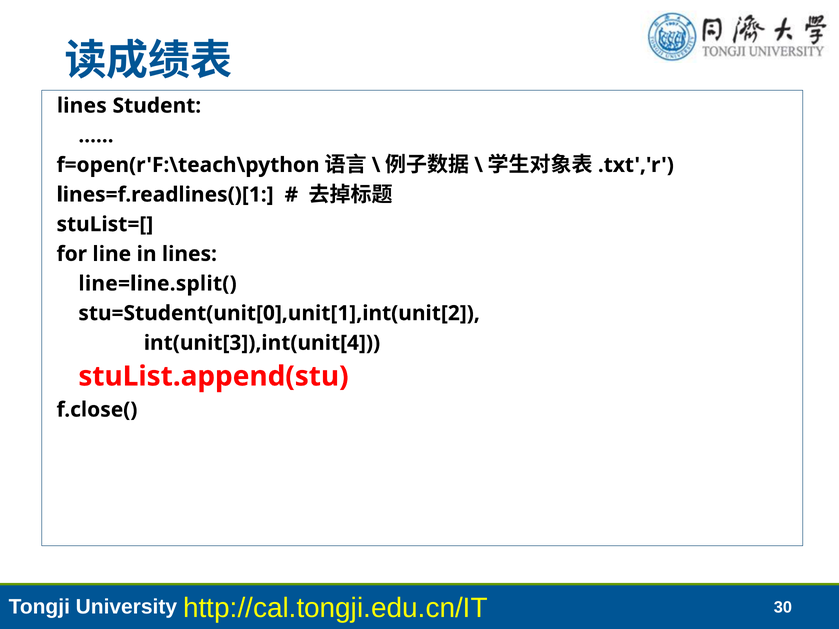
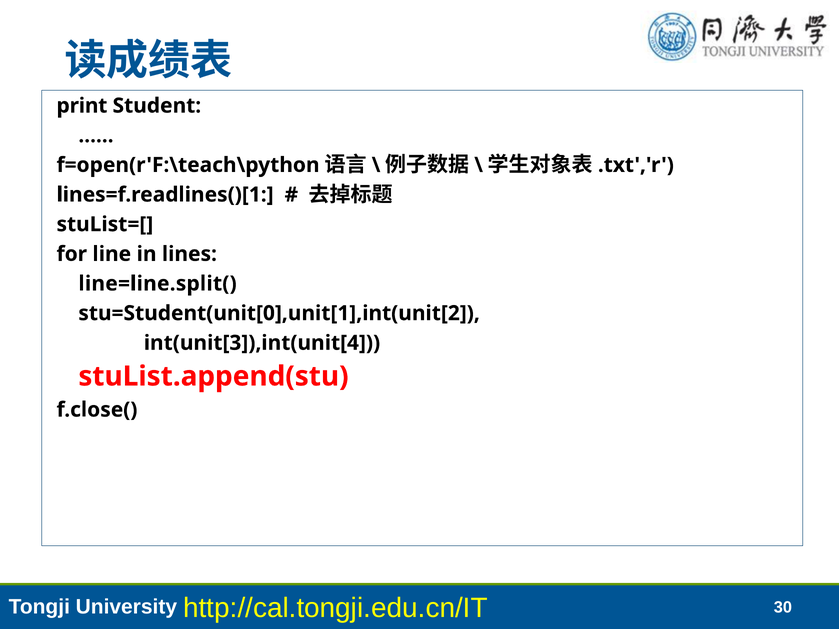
lines: lines -> print (82, 106)
